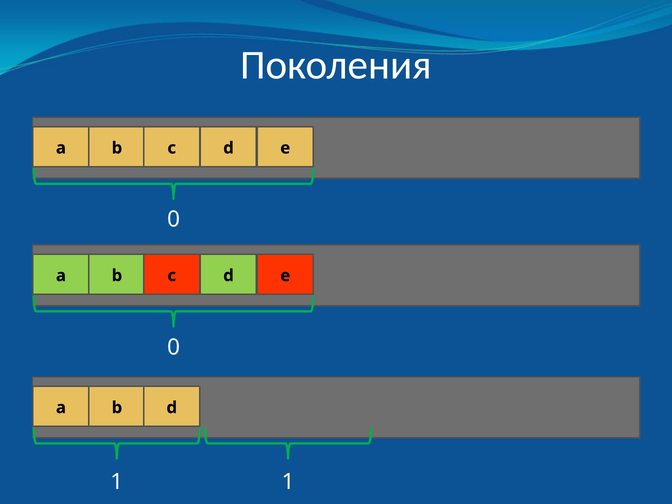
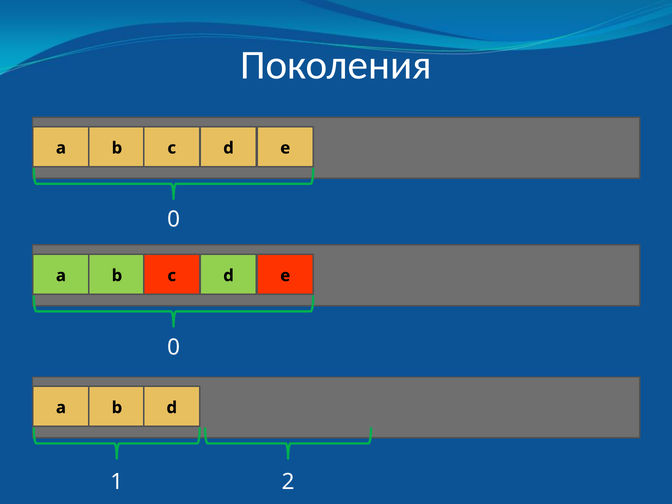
1 1: 1 -> 2 (288, 482)
